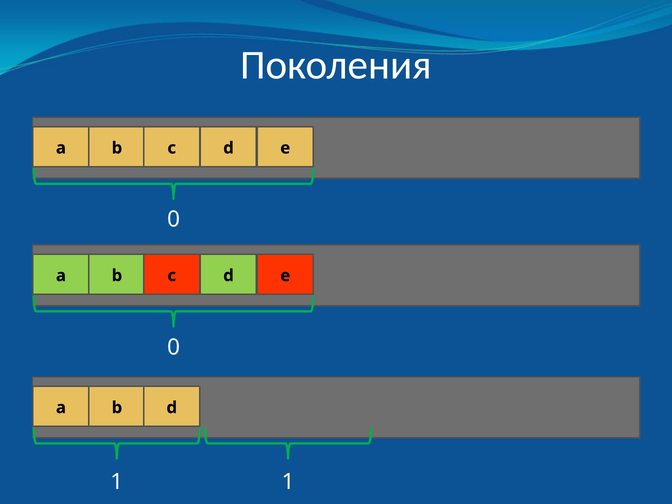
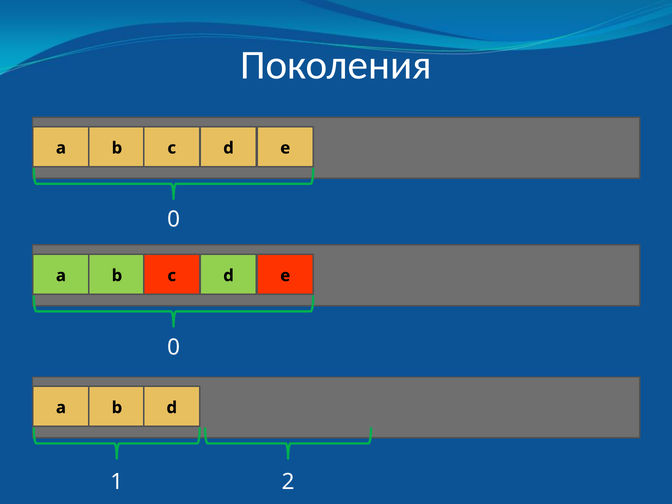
1 1: 1 -> 2 (288, 482)
